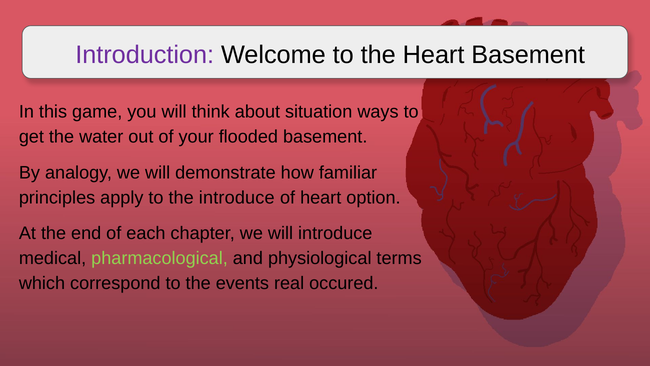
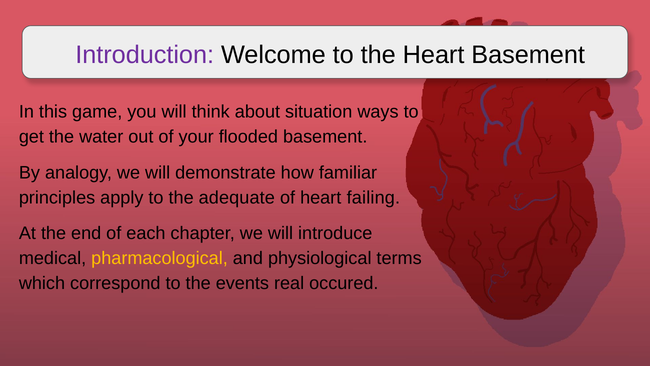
the introduce: introduce -> adequate (237, 197)
option: option -> failing (373, 197)
pharmacological colour: light green -> yellow (160, 258)
